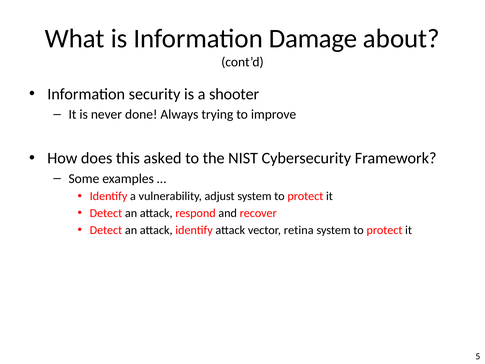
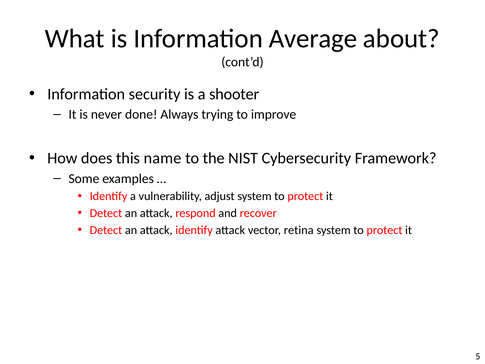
Damage: Damage -> Average (313, 39)
asked: asked -> name (162, 158)
